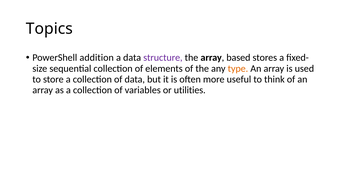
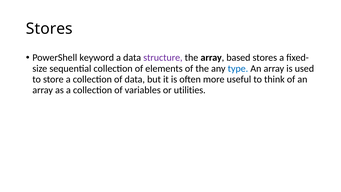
Topics: Topics -> Stores (49, 29)
addition: addition -> keyword (97, 58)
type colour: orange -> blue (238, 68)
